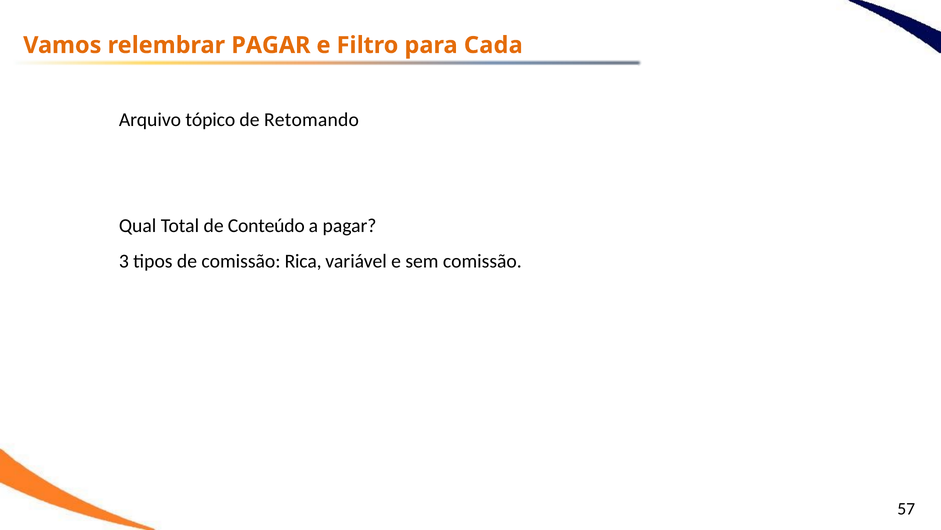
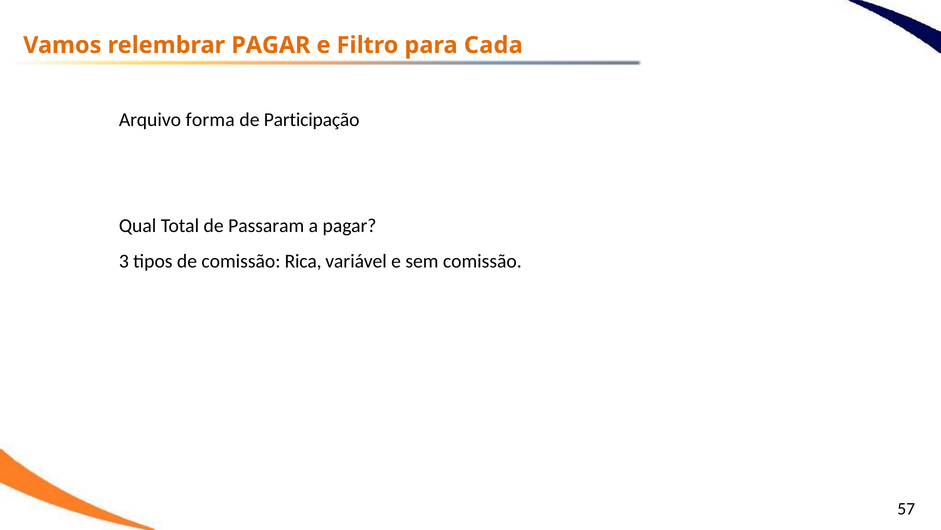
tópico: tópico -> forma (210, 120)
Retomando: Retomando -> Participação (312, 120)
Conteúdo: Conteúdo -> Passaram (266, 226)
